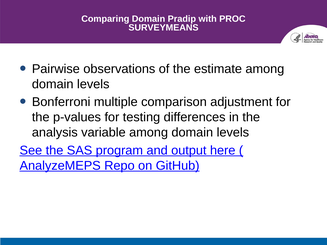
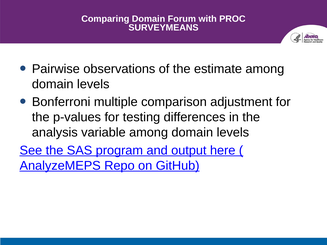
Pradip: Pradip -> Forum (182, 19)
